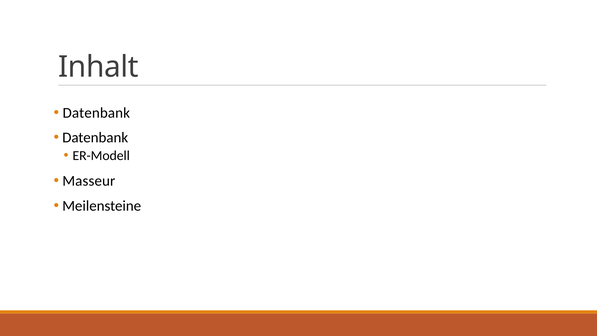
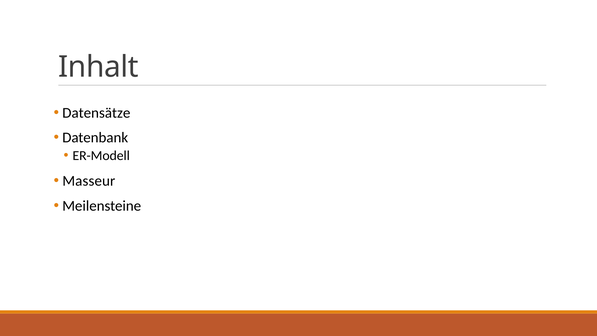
Datenbank: Datenbank -> Datensätze (96, 113)
